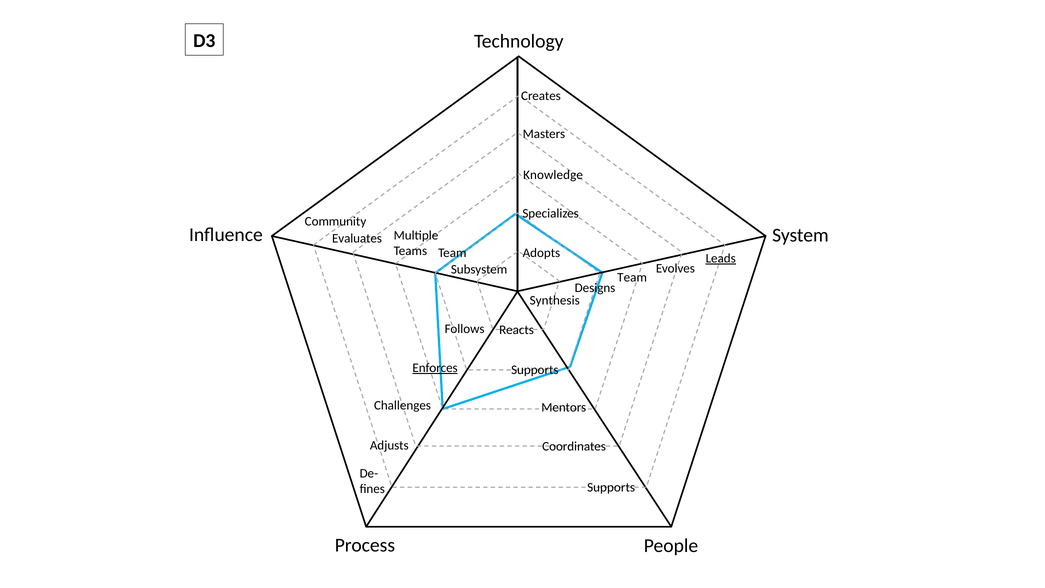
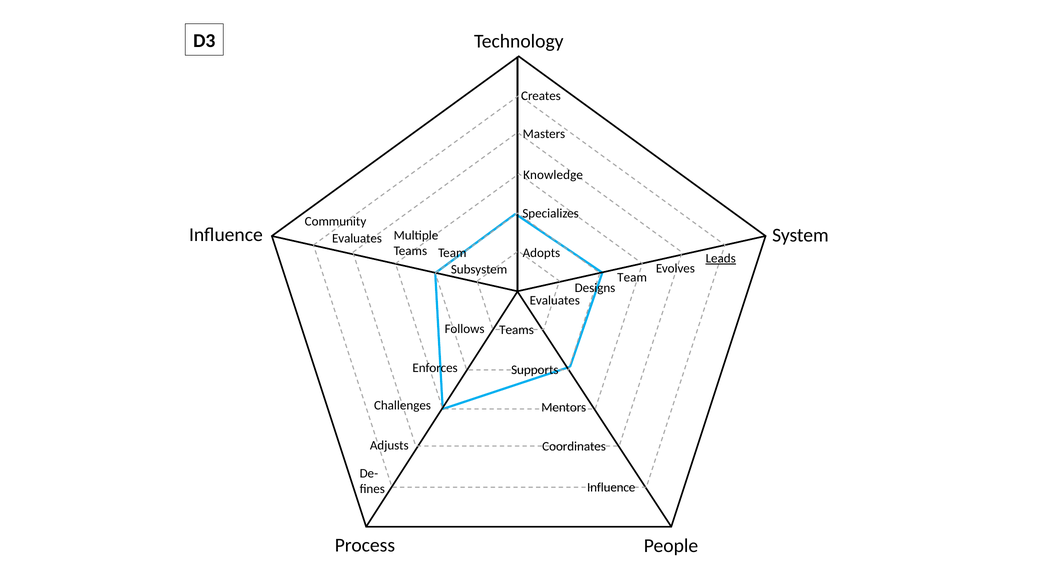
Synthesis: Synthesis -> Evaluates (555, 300)
Reacts: Reacts -> Teams (517, 330)
Enforces underline: present -> none (435, 368)
Supports: Supports -> Influence (611, 487)
